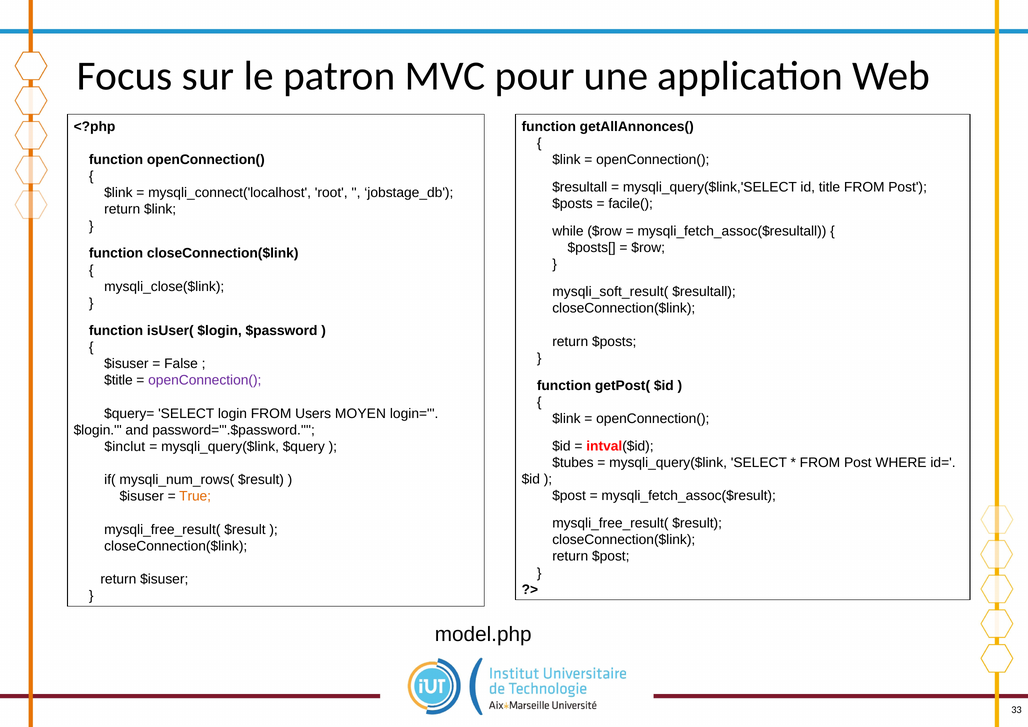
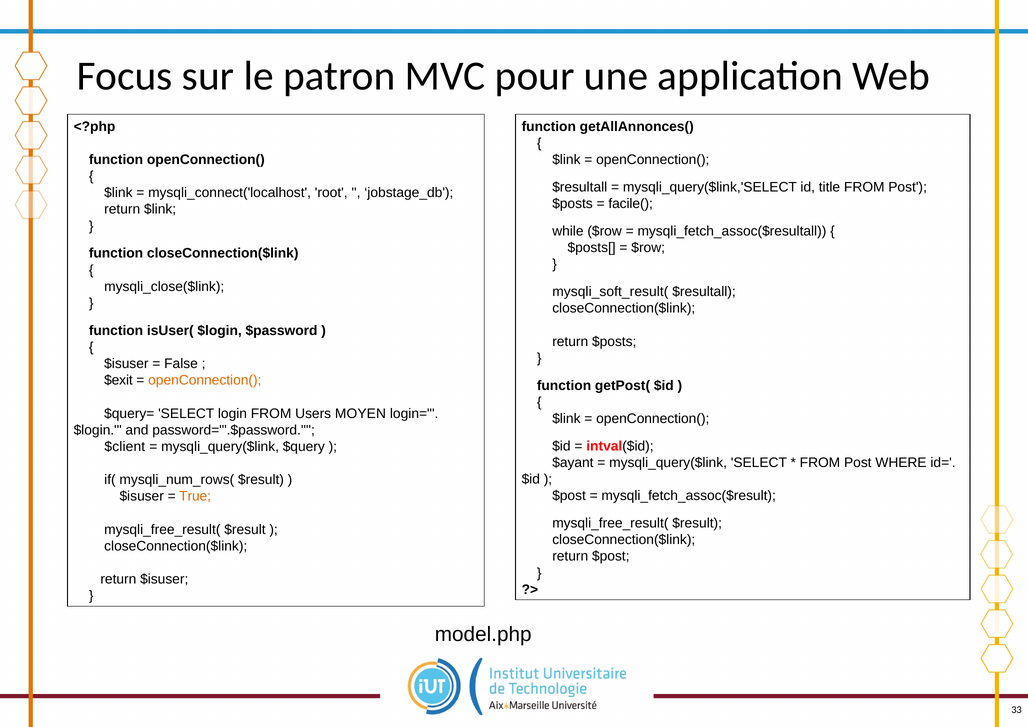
$title: $title -> $exit (118, 380)
openConnection( colour: purple -> orange (205, 380)
$inclut: $inclut -> $client (125, 447)
$tubes: $tubes -> $ayant (573, 463)
